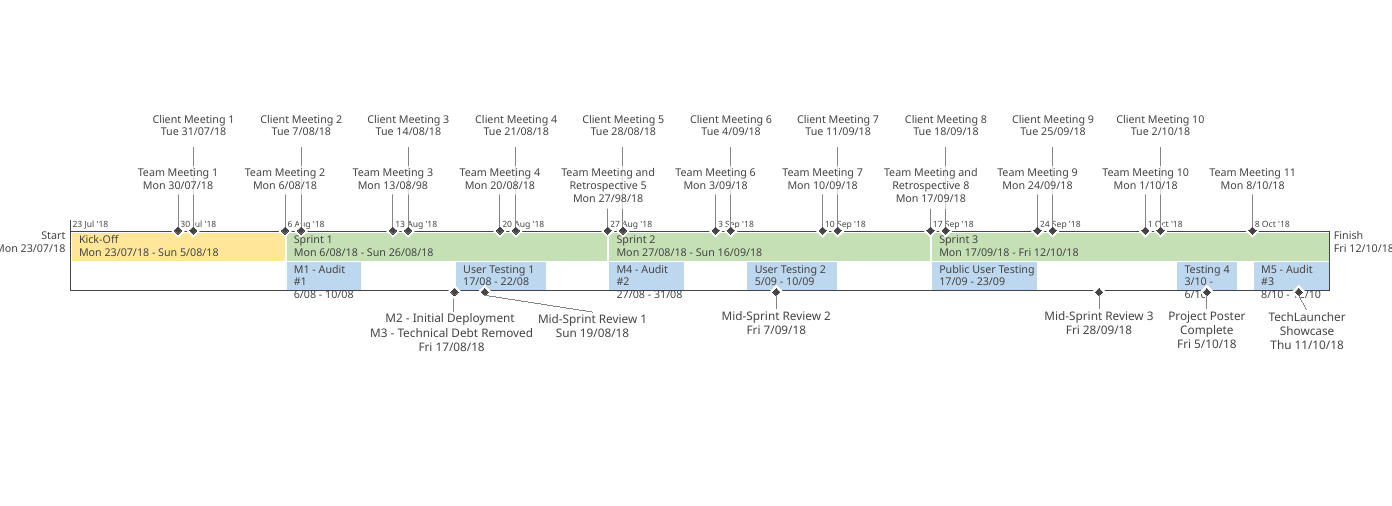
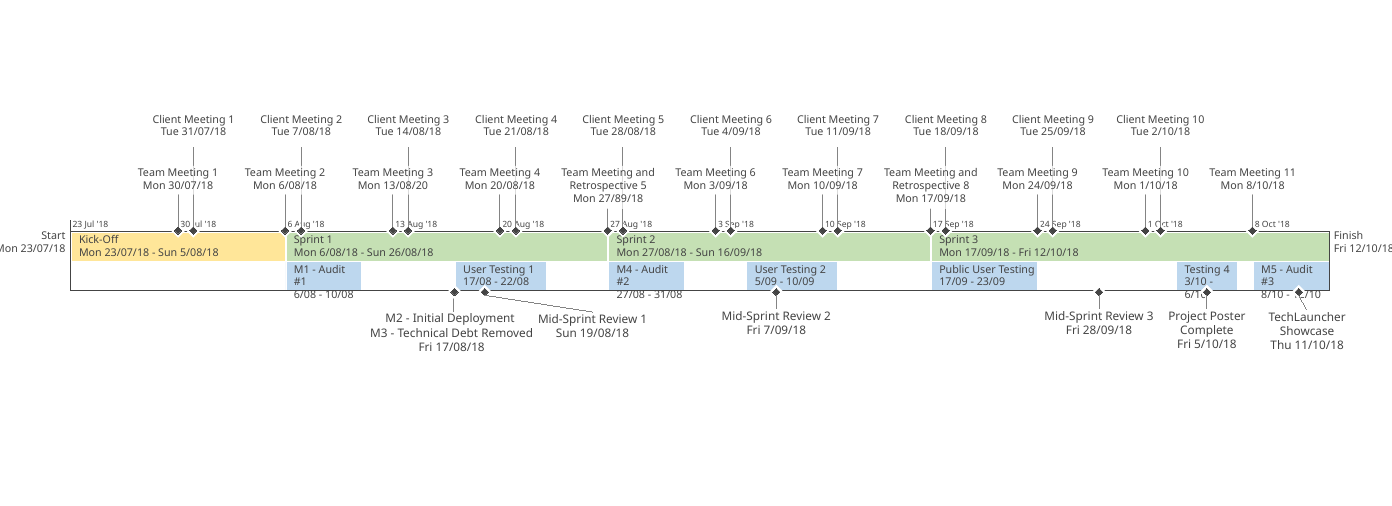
13/08/98: 13/08/98 -> 13/08/20 (406, 186)
27/98/18: 27/98/18 -> 27/89/18 (621, 199)
